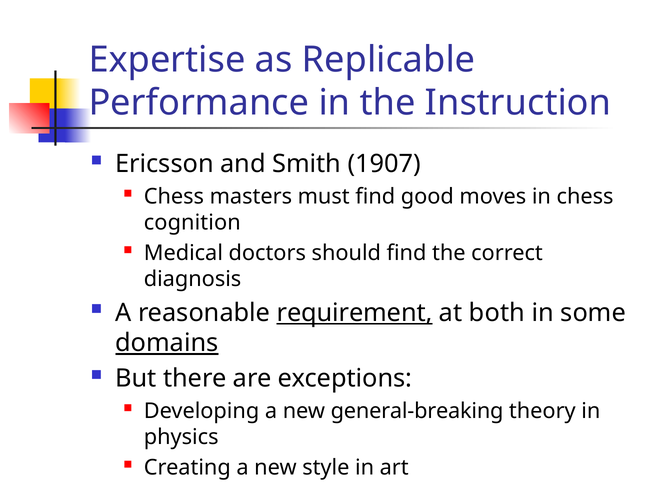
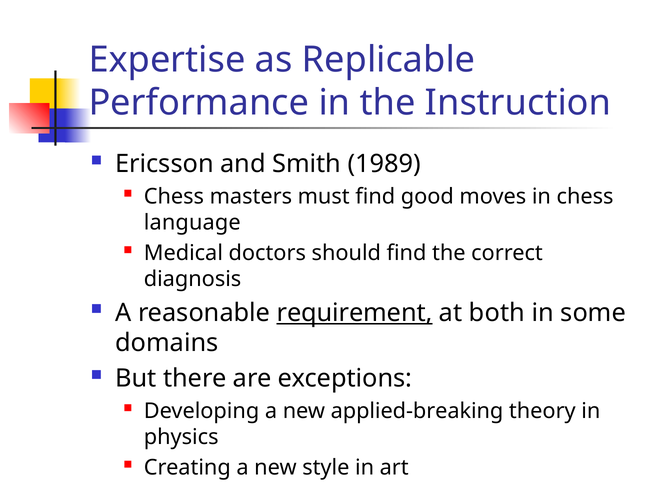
1907: 1907 -> 1989 (384, 164)
cognition: cognition -> language (192, 223)
domains underline: present -> none (167, 343)
general-breaking: general-breaking -> applied-breaking (417, 411)
